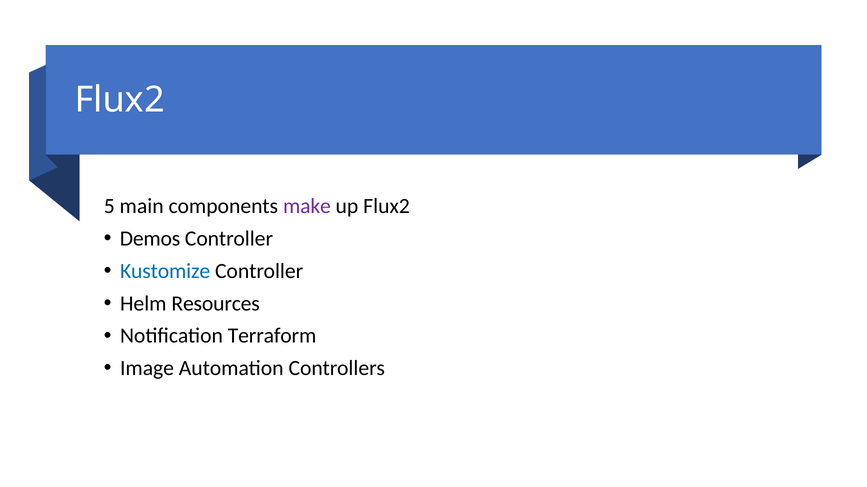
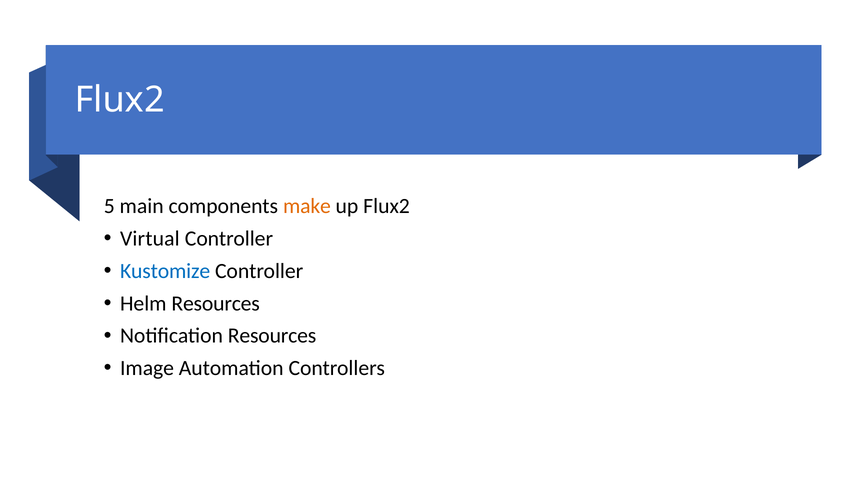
make colour: purple -> orange (307, 207)
Demos: Demos -> Virtual (150, 239)
Notification Terraform: Terraform -> Resources (272, 336)
